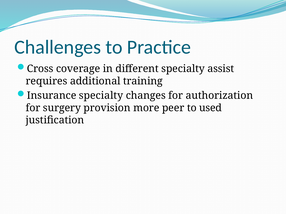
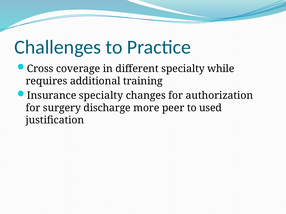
assist: assist -> while (221, 69)
provision: provision -> discharge (107, 108)
